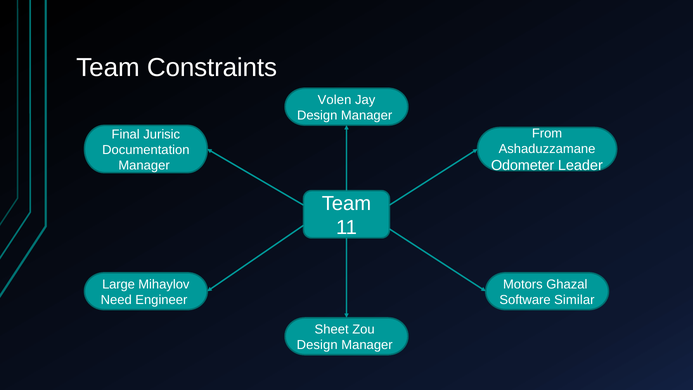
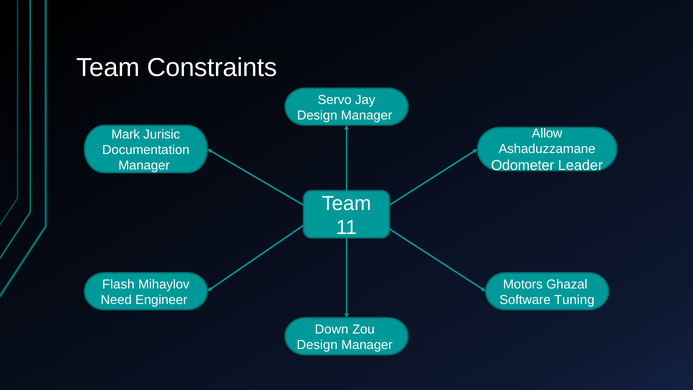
Volen: Volen -> Servo (335, 100)
From: From -> Allow (547, 133)
Final: Final -> Mark (126, 134)
Large: Large -> Flash (118, 284)
Similar: Similar -> Tuning (574, 300)
Sheet: Sheet -> Down (332, 329)
